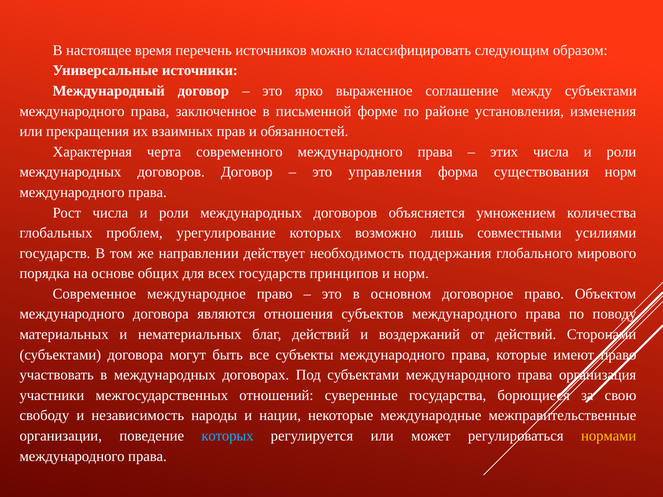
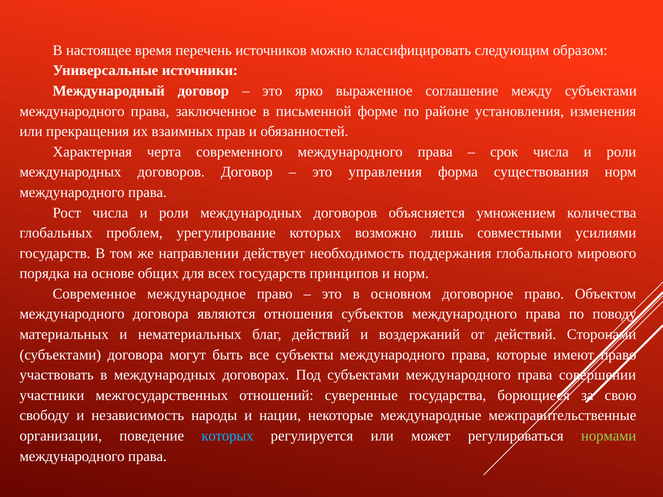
этих: этих -> срок (504, 152)
организация: организация -> совершении (598, 375)
нормами colour: yellow -> light green (609, 436)
